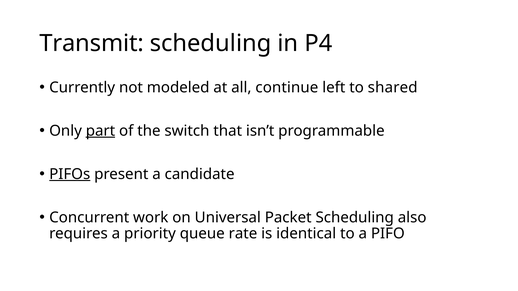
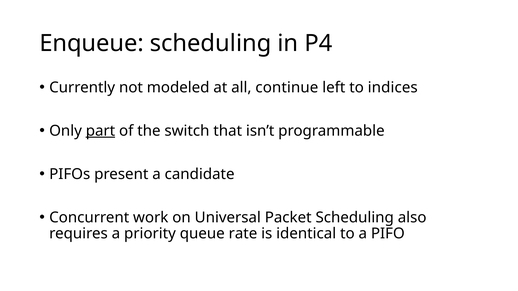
Transmit: Transmit -> Enqueue (92, 44)
shared: shared -> indices (393, 88)
PIFOs underline: present -> none (70, 174)
